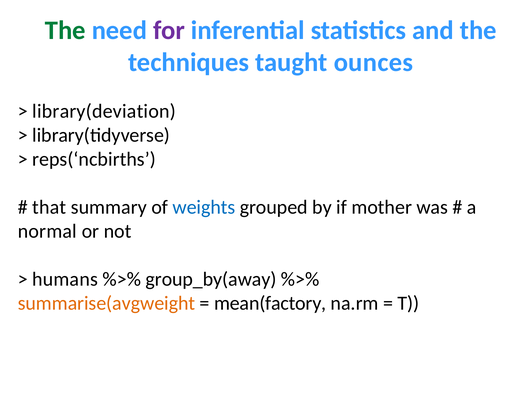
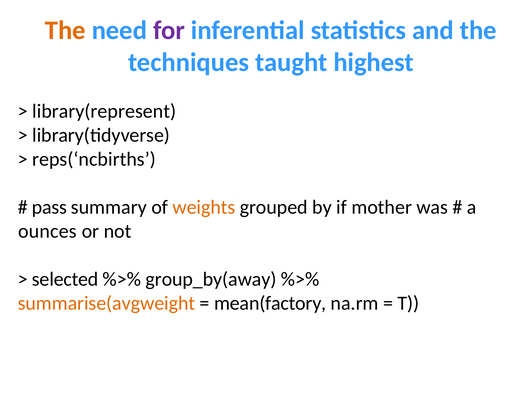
The colour: green -> orange (65, 30)
ounces: ounces -> highest (374, 62)
library(deviation: library(deviation -> library(represent (104, 111)
that: that -> pass (49, 207)
weights colour: blue -> orange (204, 207)
normal: normal -> ounces (47, 231)
humans: humans -> selected (65, 279)
